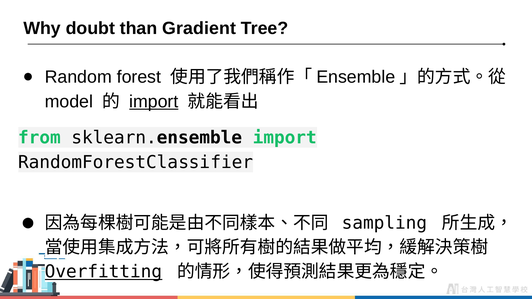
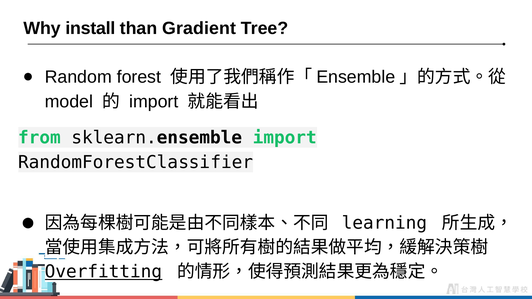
doubt: doubt -> install (90, 28)
import underline: present -> none (154, 102)
sampling: sampling -> learning (384, 223)
